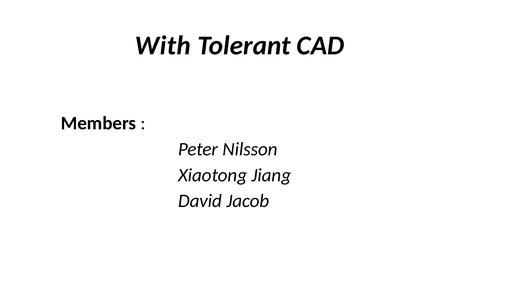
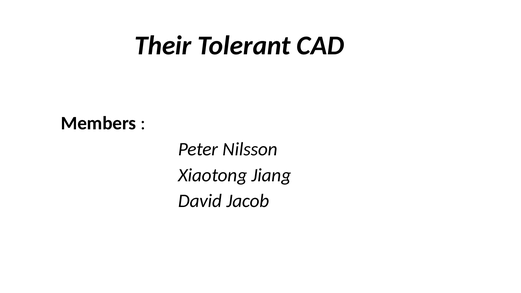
With: With -> Their (163, 46)
